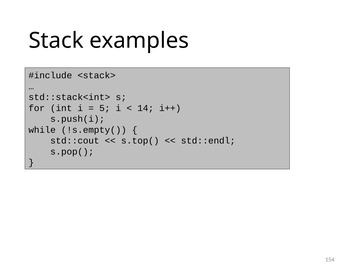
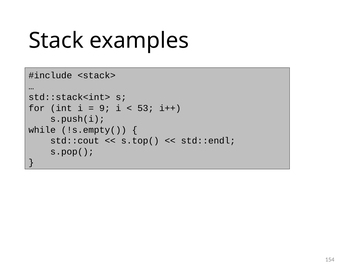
5: 5 -> 9 (105, 108)
14: 14 -> 53 (146, 108)
